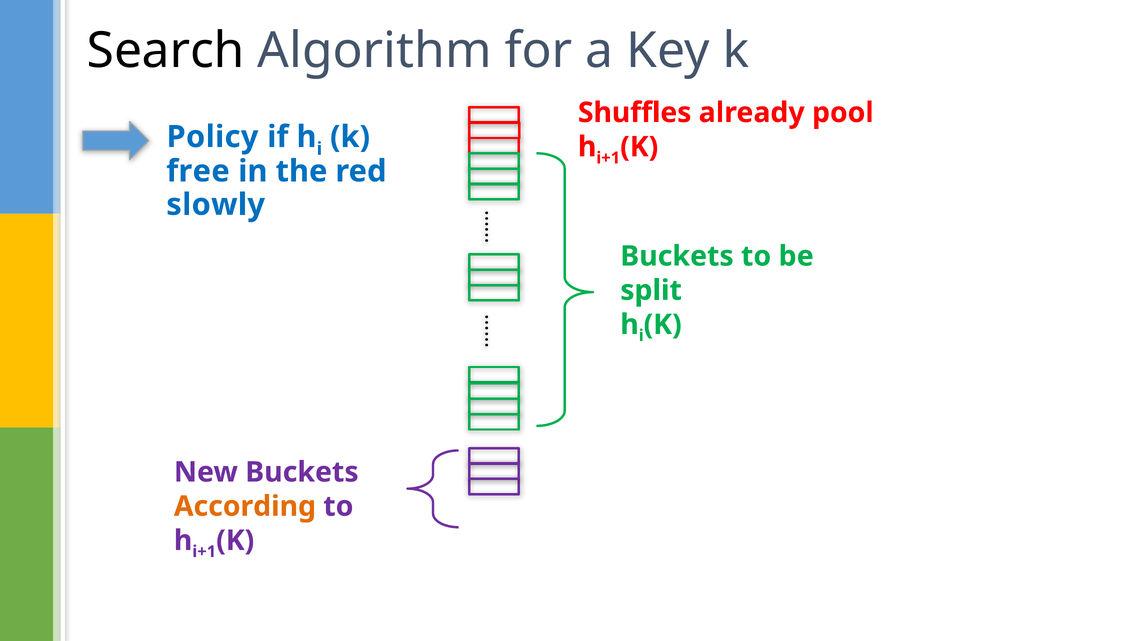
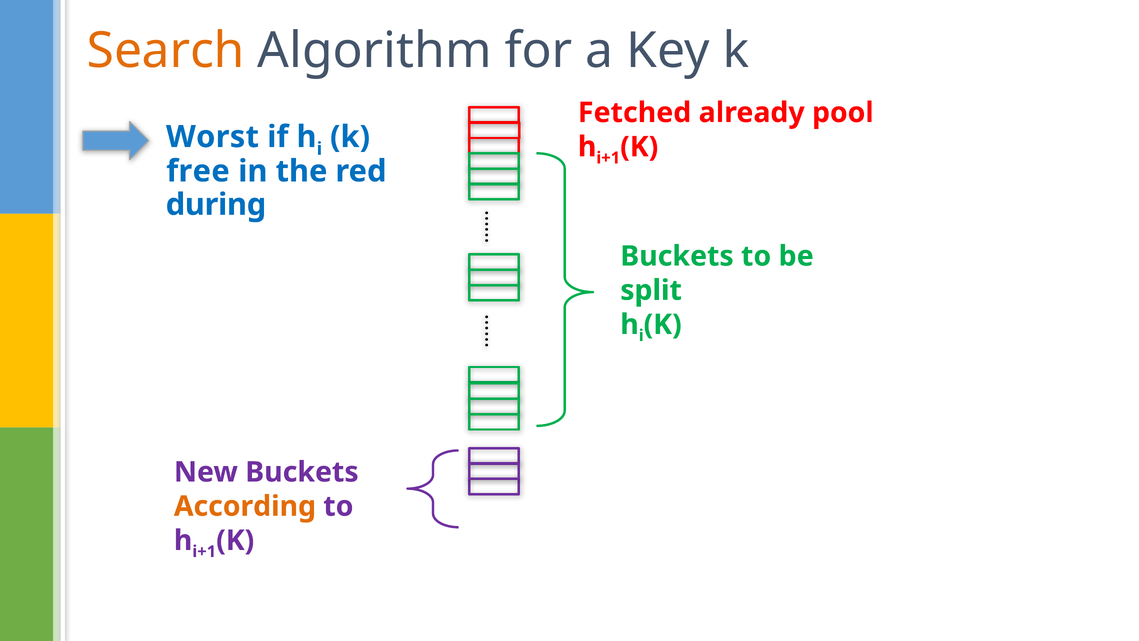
Search colour: black -> orange (166, 51)
Shuffles: Shuffles -> Fetched (635, 113)
Policy: Policy -> Worst (212, 137)
slowly: slowly -> during (216, 205)
